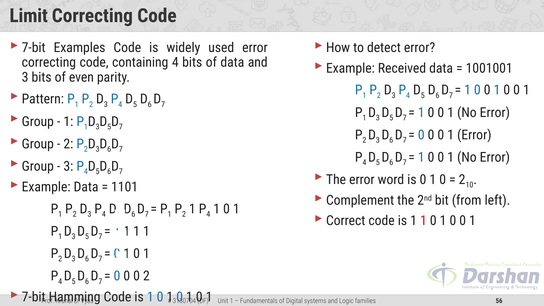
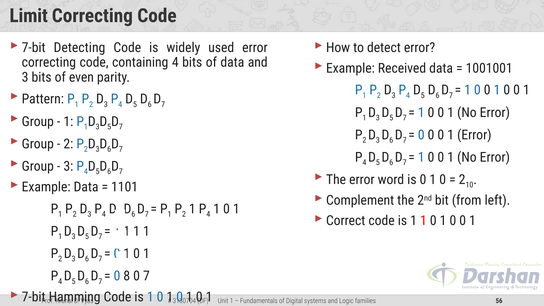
Examples: Examples -> Detecting (79, 48)
0: 0 -> 8 (127, 276)
0 2: 2 -> 7 (146, 276)
